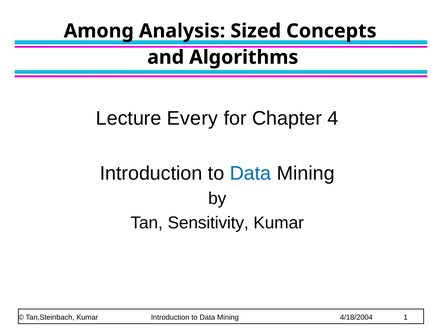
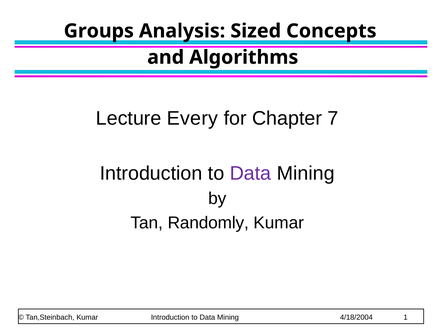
Among: Among -> Groups (99, 31)
4: 4 -> 7 (333, 119)
Data colour: blue -> purple (250, 174)
Sensitivity: Sensitivity -> Randomly (208, 223)
